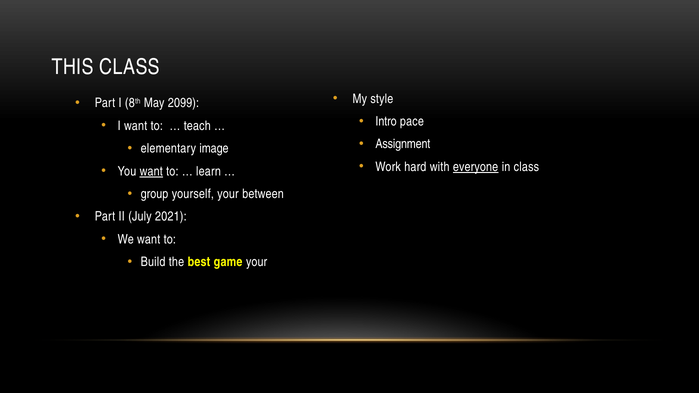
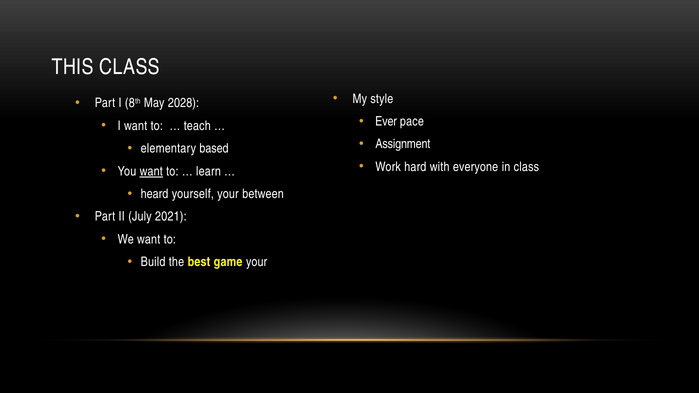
2099: 2099 -> 2028 (183, 103)
Intro: Intro -> Ever (386, 121)
image: image -> based (214, 149)
everyone underline: present -> none (476, 167)
group: group -> heard (155, 194)
